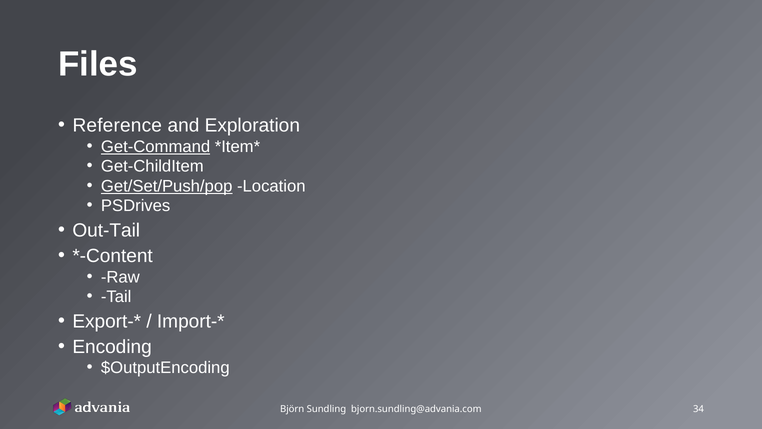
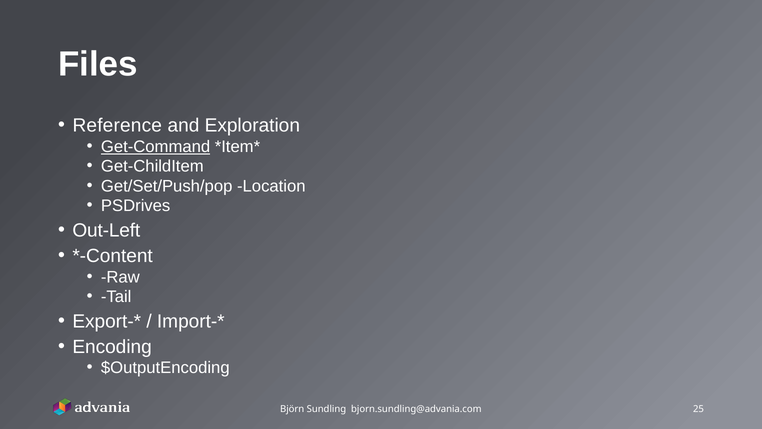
Get/Set/Push/pop underline: present -> none (167, 186)
Out-Tail: Out-Tail -> Out-Left (106, 230)
34: 34 -> 25 (698, 409)
